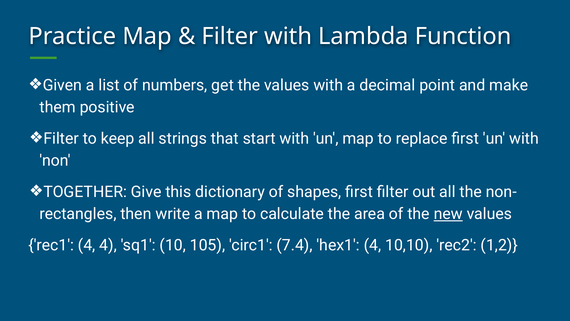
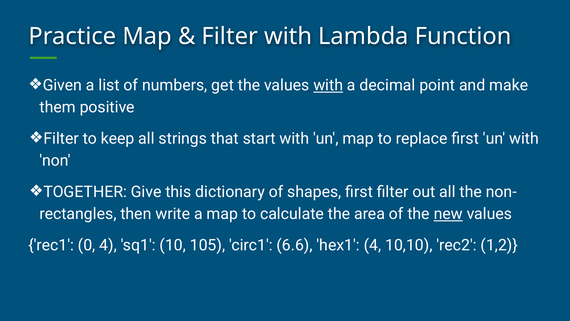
with underline: none -> present (328, 85)
rec1 4: 4 -> 0 (87, 245)
7.4: 7.4 -> 6.6 (295, 245)
